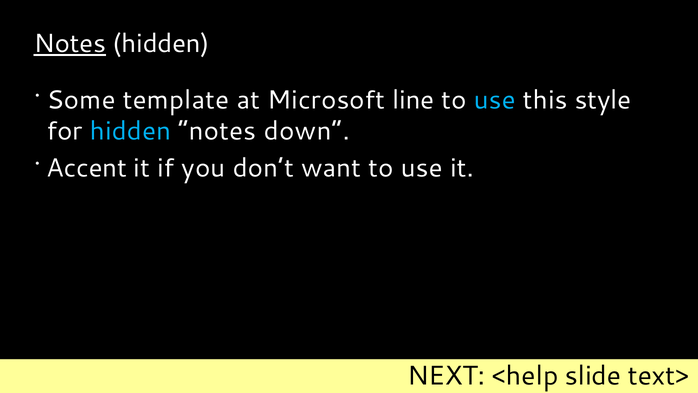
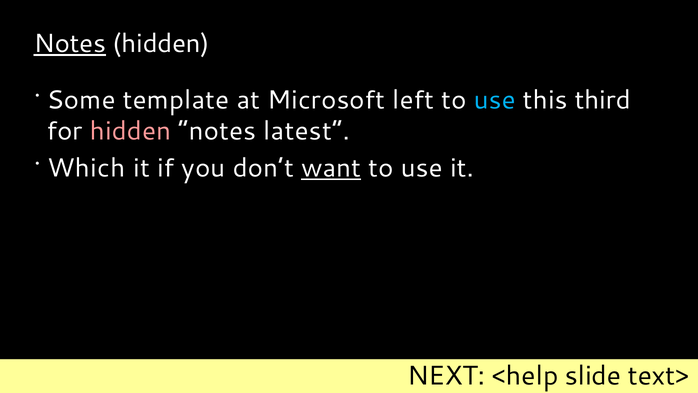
line: line -> left (413, 100)
style: style -> third (603, 100)
hidden colour: light blue -> pink (131, 131)
down: down -> latest (307, 131)
Accent: Accent -> Which (86, 168)
want underline: none -> present (331, 168)
